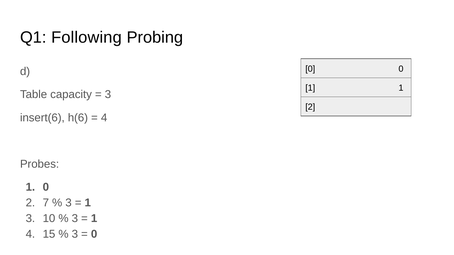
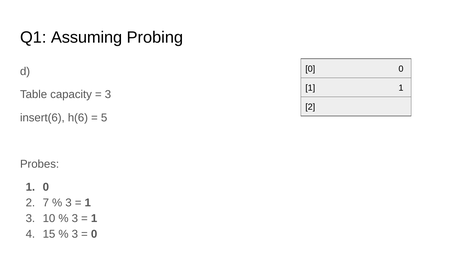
Following: Following -> Assuming (87, 38)
4: 4 -> 5 (104, 118)
